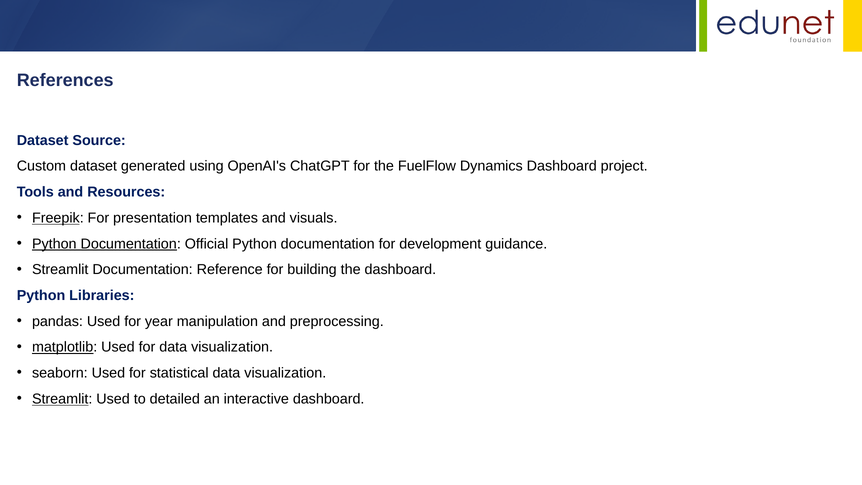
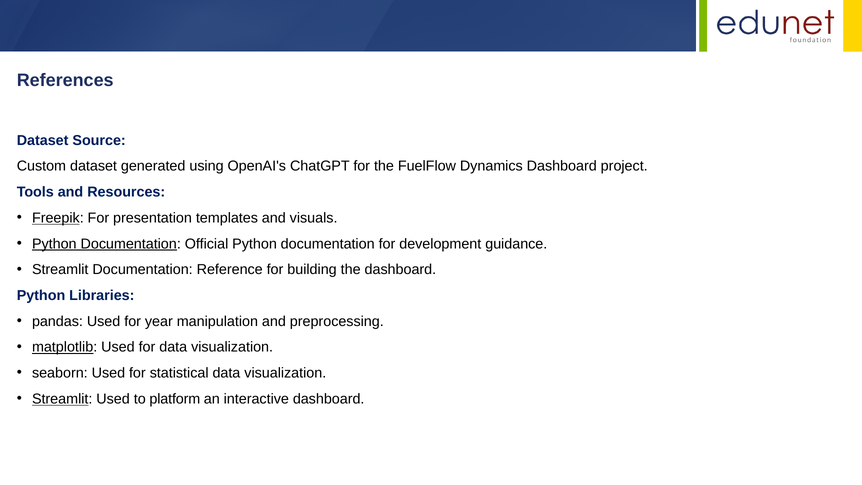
detailed: detailed -> platform (175, 399)
